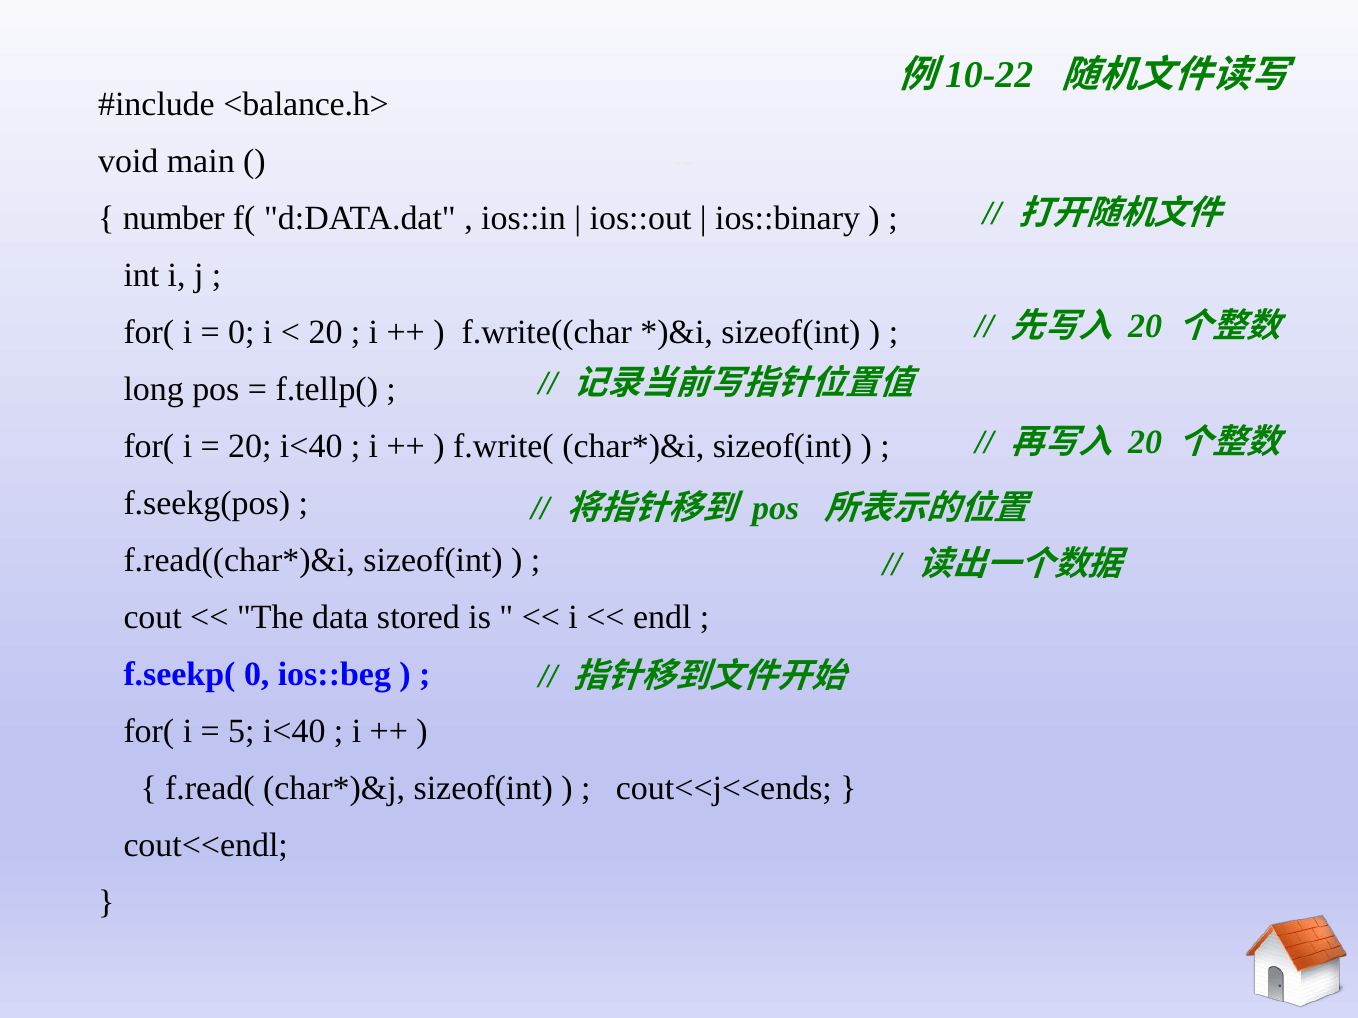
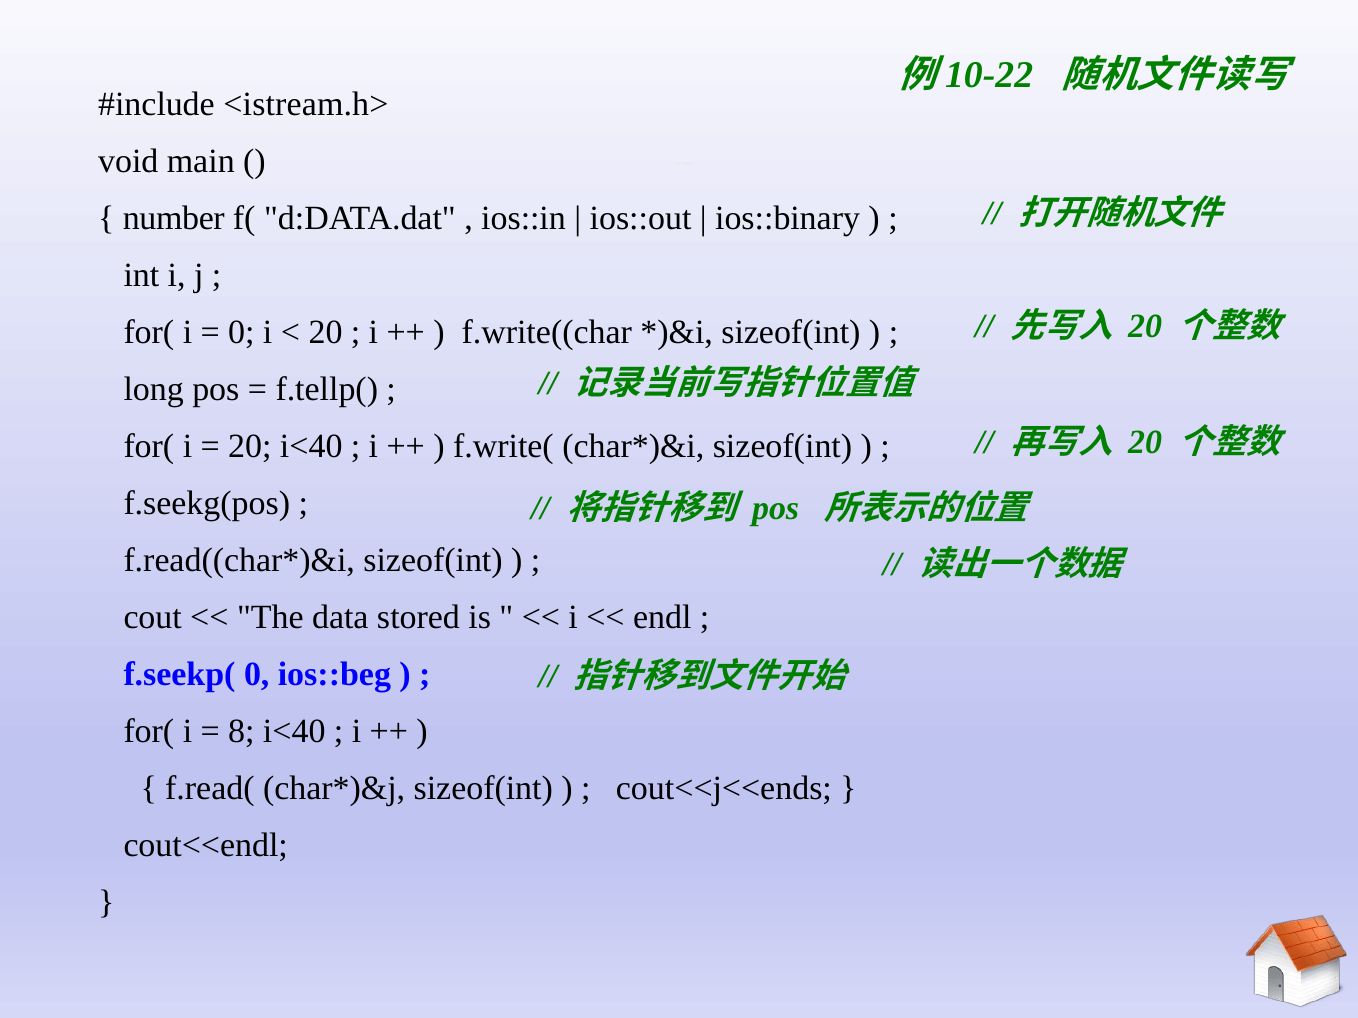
<balance.h>: <balance.h> -> <istream.h> (306, 105)
5: 5 -> 8 (241, 732)
